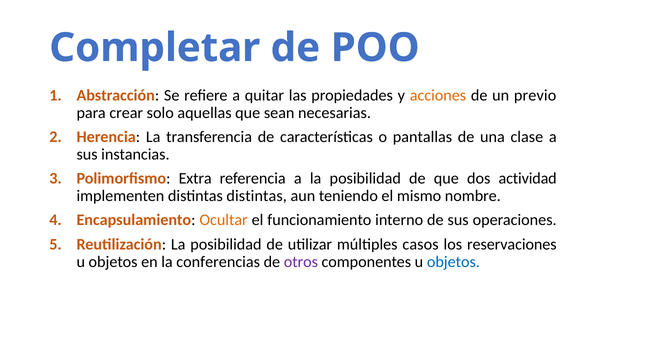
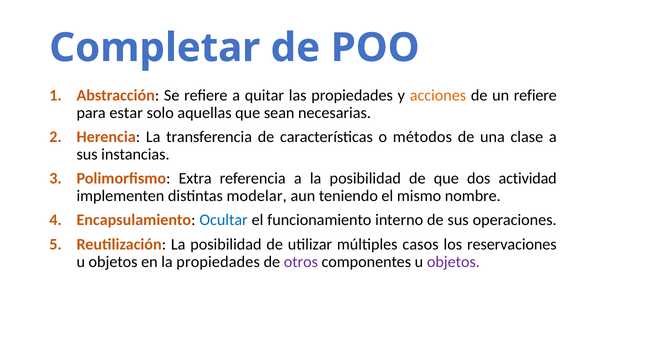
un previo: previo -> refiere (535, 96)
crear: crear -> estar (126, 113)
pantallas: pantallas -> métodos (422, 137)
distintas distintas: distintas -> modelar (257, 196)
Ocultar colour: orange -> blue (224, 220)
la conferencias: conferencias -> propiedades (218, 262)
objetos colour: blue -> purple (453, 262)
